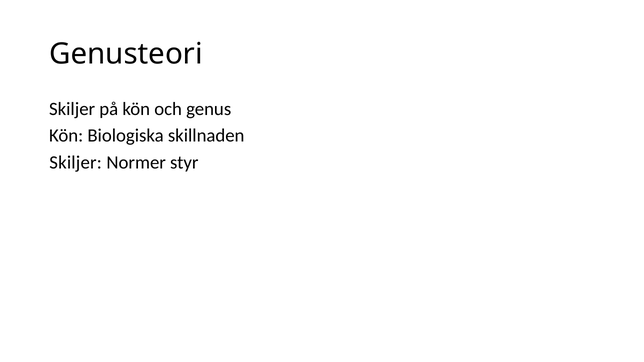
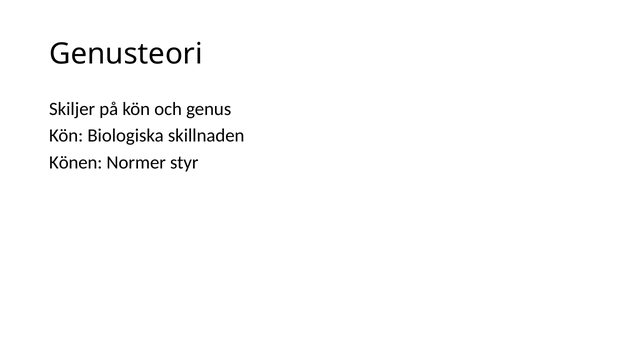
Skiljer: Skiljer -> Könen (76, 163)
